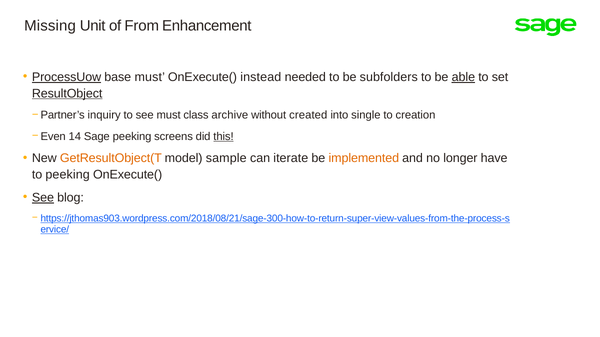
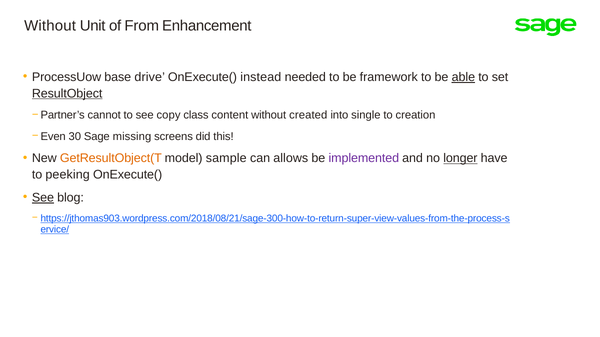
Missing: Missing -> Without (50, 26)
ProcessUow underline: present -> none (67, 77)
base must: must -> drive (150, 77)
subfolders: subfolders -> framework (389, 77)
inquiry: inquiry -> cannot (104, 115)
see must: must -> copy (169, 115)
archive: archive -> content (230, 115)
14: 14 -> 30 (75, 136)
Sage peeking: peeking -> missing (132, 136)
this underline: present -> none (223, 136)
iterate: iterate -> allows (291, 159)
implemented colour: orange -> purple (364, 159)
longer underline: none -> present (460, 159)
